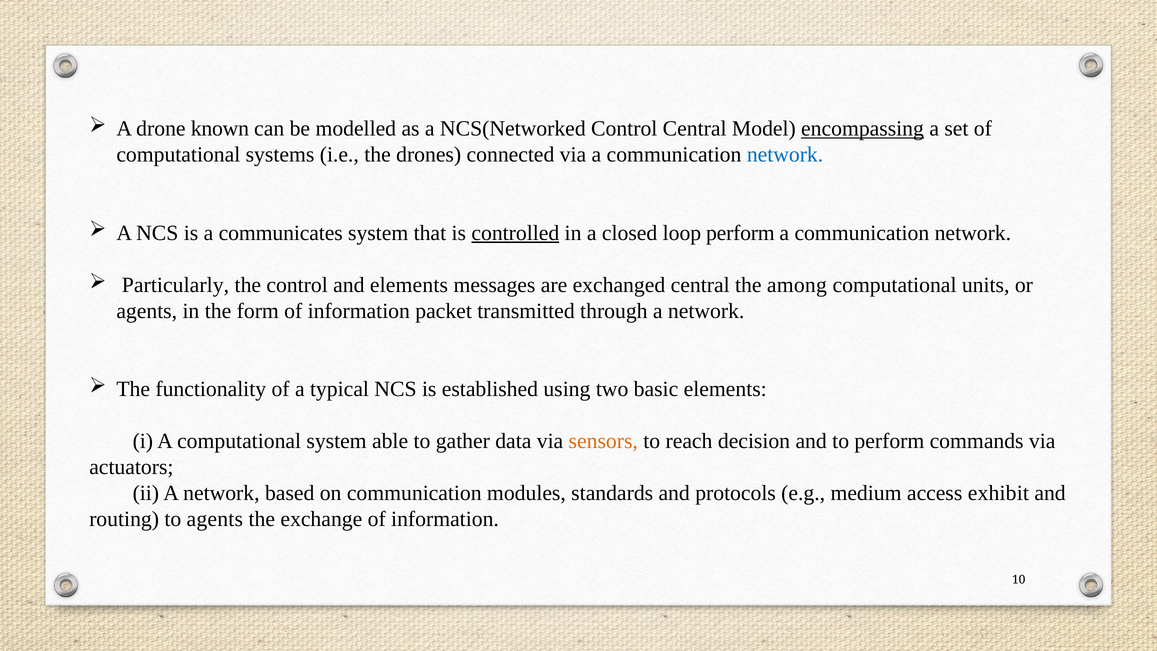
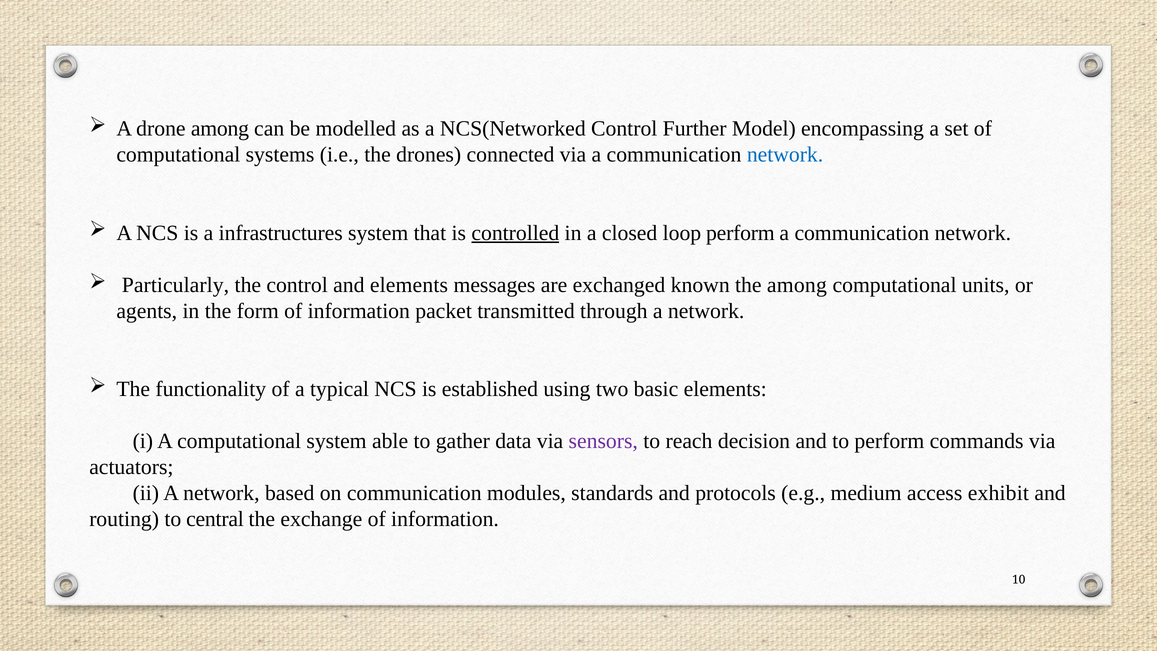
drone known: known -> among (220, 129)
Control Central: Central -> Further (695, 129)
encompassing underline: present -> none (863, 129)
communicates: communicates -> infrastructures (281, 233)
exchanged central: central -> known (700, 285)
sensors colour: orange -> purple (603, 441)
to agents: agents -> central (215, 519)
